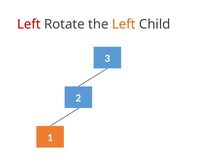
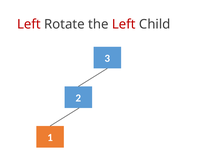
Left colour: orange -> red (124, 24)
